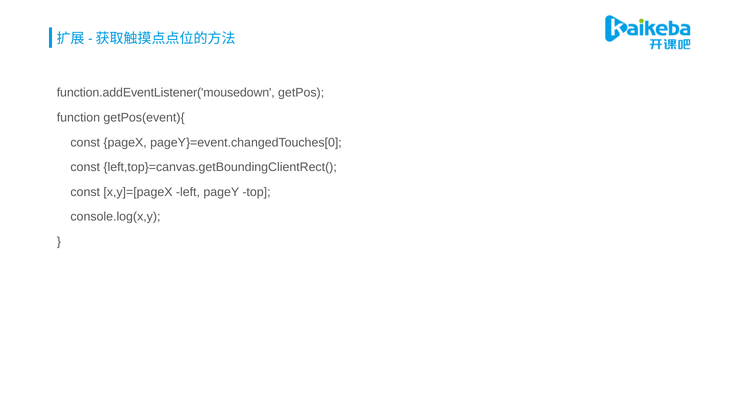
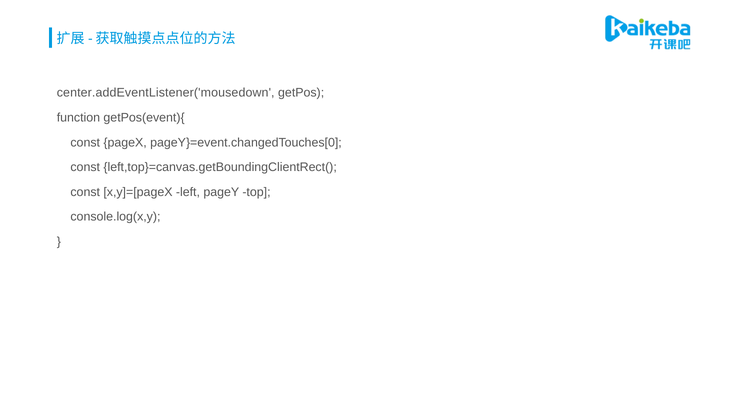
function.addEventListener('mousedown: function.addEventListener('mousedown -> center.addEventListener('mousedown (166, 93)
